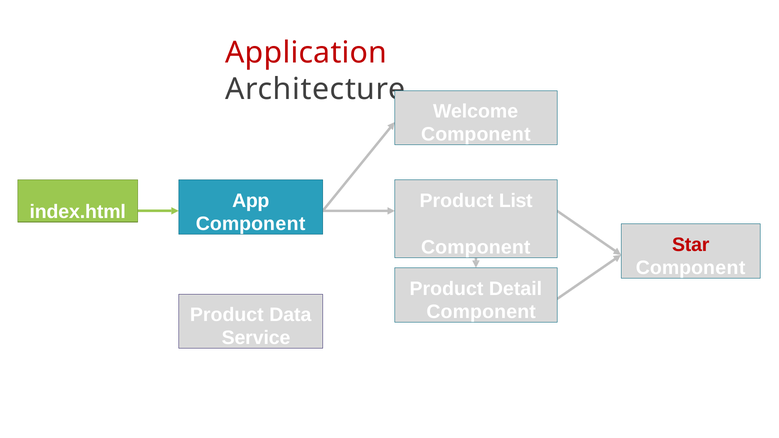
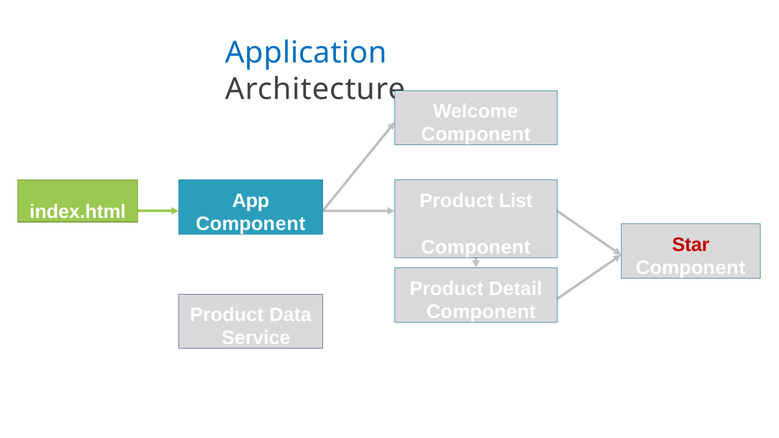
Application colour: red -> blue (306, 53)
